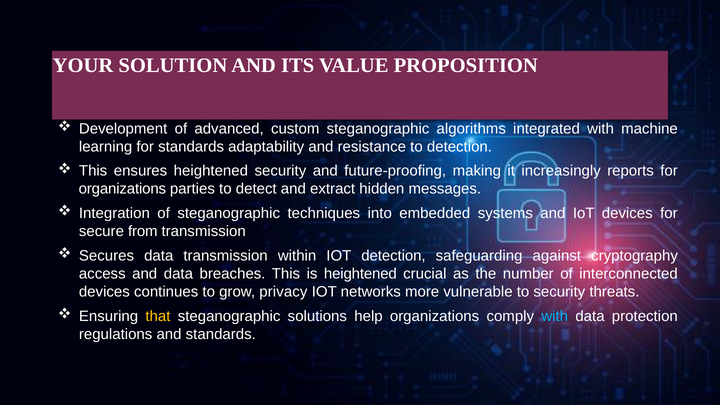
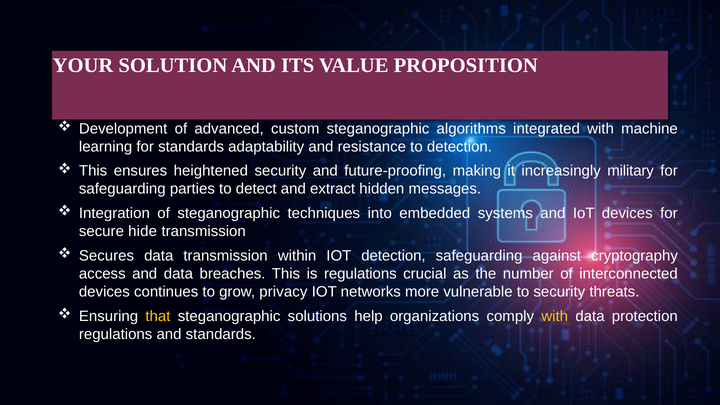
reports: reports -> military (631, 171)
organizations: organizations -> safeguarding (122, 189)
from: from -> hide (143, 231)
is heightened: heightened -> regulations (360, 274)
with colour: light blue -> yellow (555, 316)
